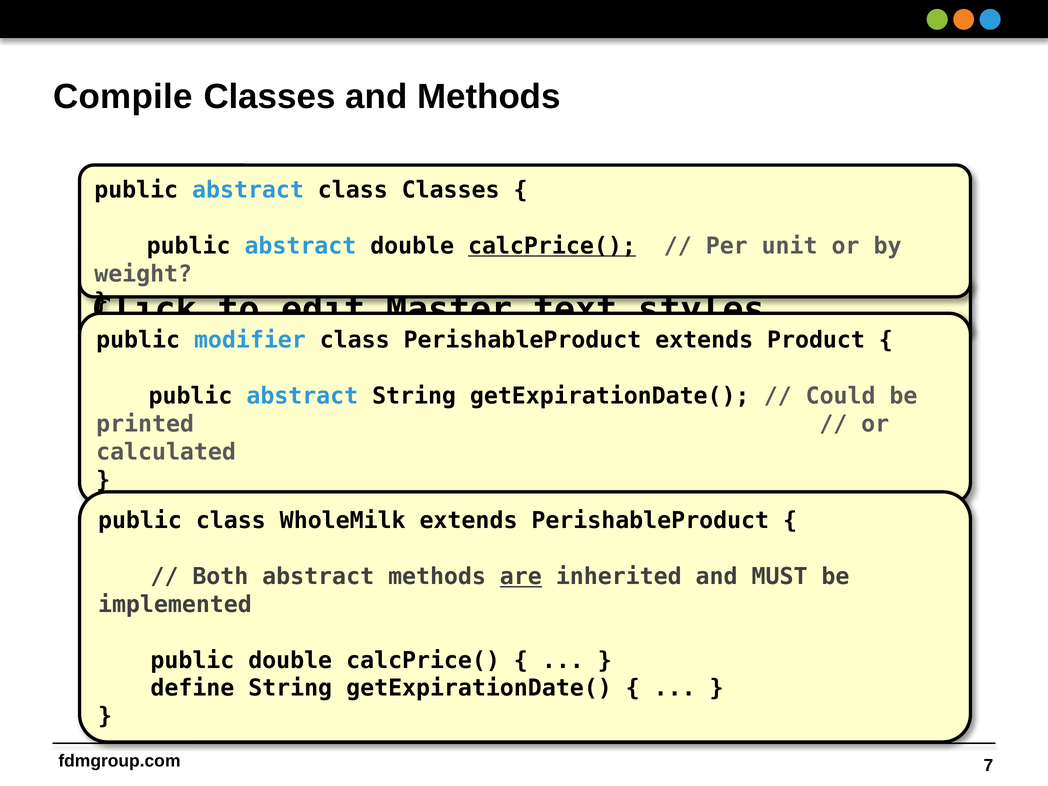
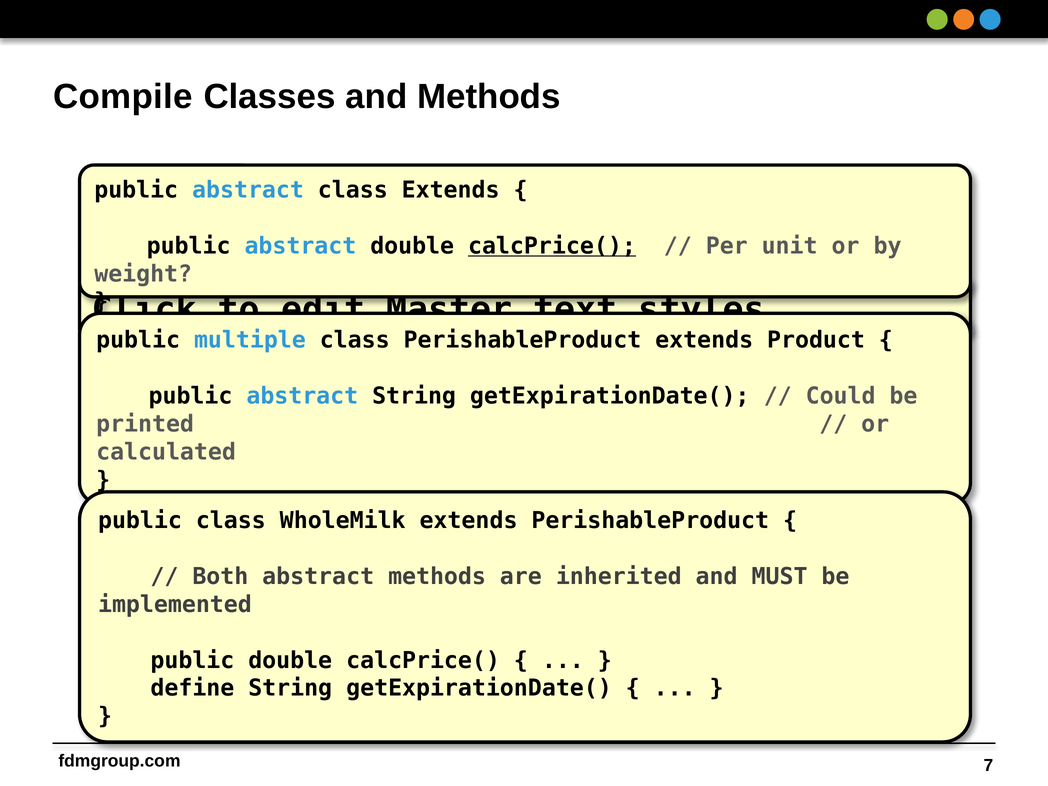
class Classes: Classes -> Extends (451, 190)
modifier: modifier -> multiple (250, 340)
are underline: present -> none (521, 577)
